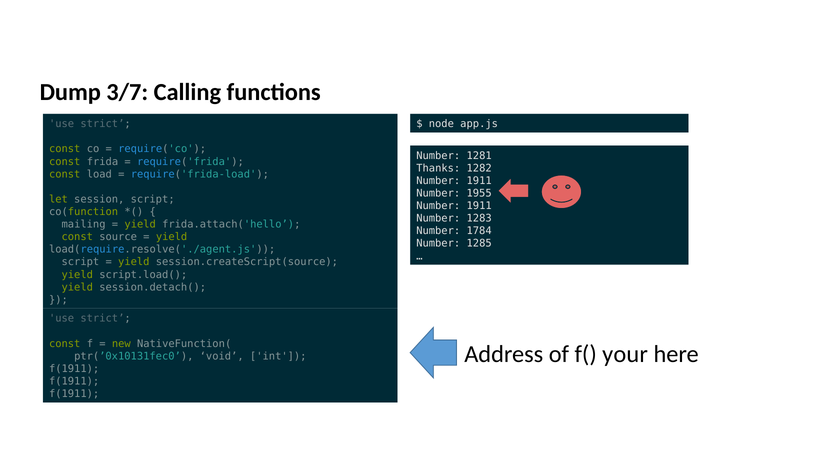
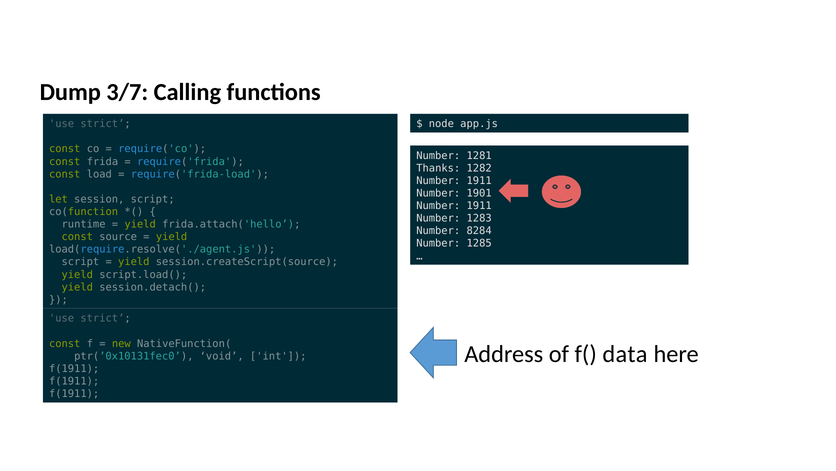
1955: 1955 -> 1901 (479, 193)
mailing: mailing -> runtime (84, 224)
1784: 1784 -> 8284 (479, 231)
your: your -> data (625, 353)
